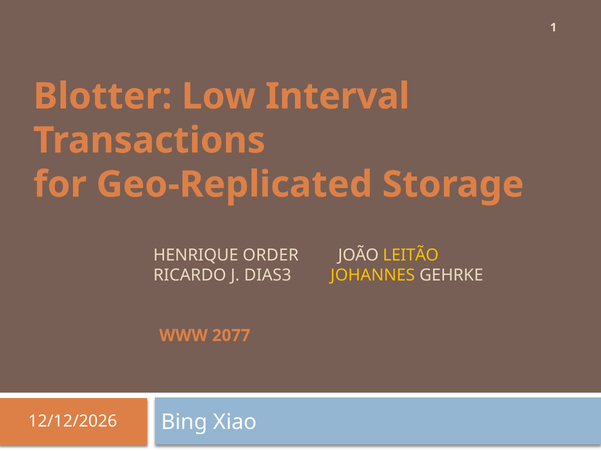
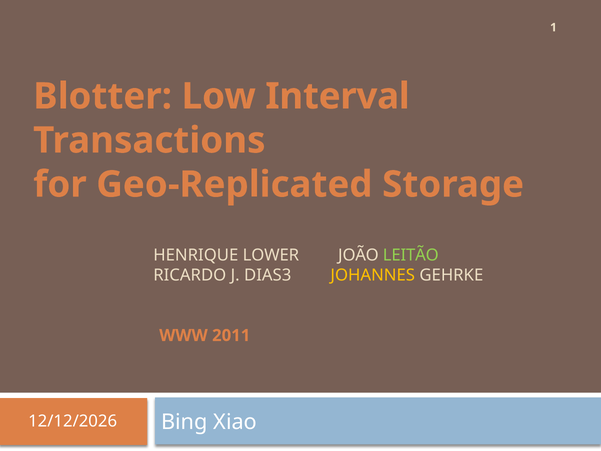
ORDER: ORDER -> LOWER (271, 255)
LEITÃO colour: yellow -> light green (411, 255)
2077: 2077 -> 2011 (231, 335)
